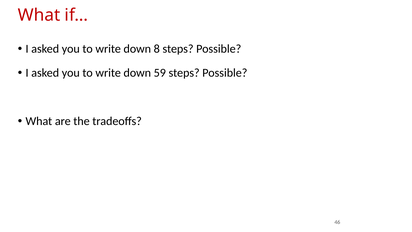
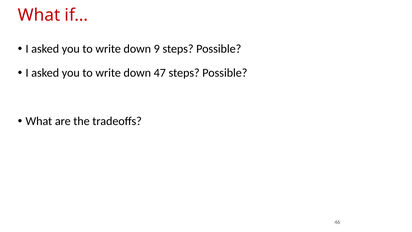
8: 8 -> 9 (157, 49)
59: 59 -> 47 (160, 73)
